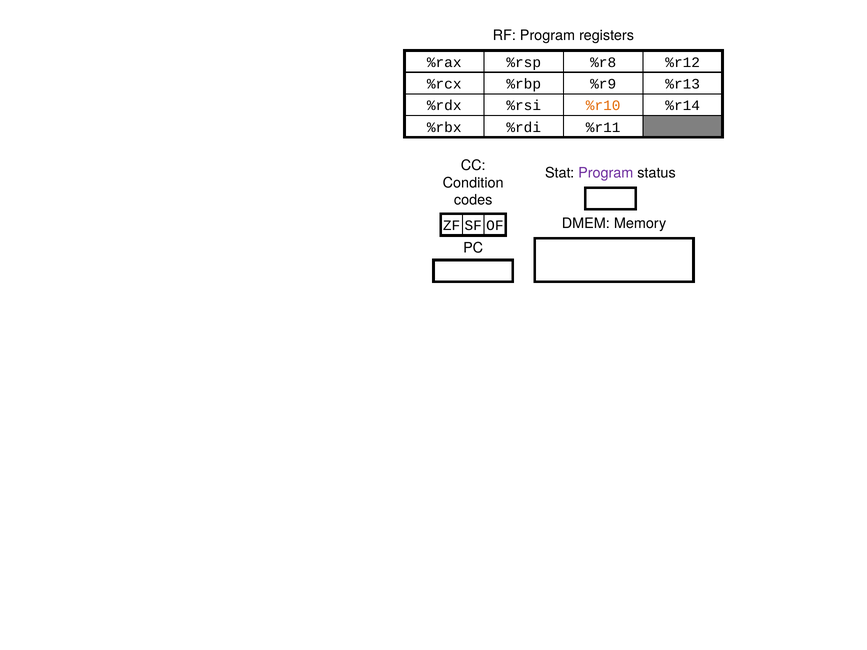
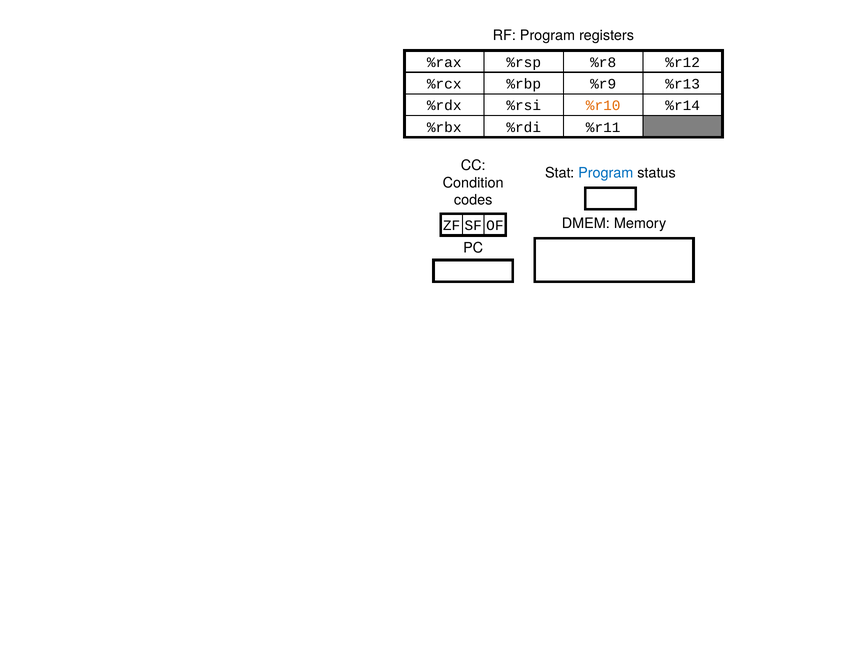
Program colour: purple -> blue (606, 173)
